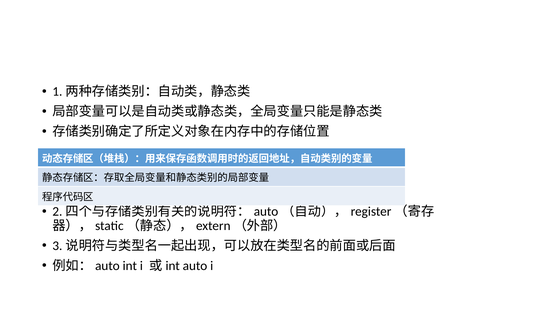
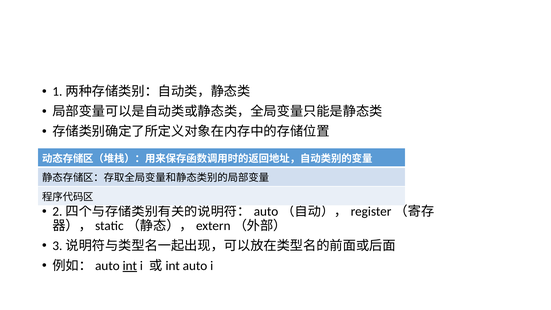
int underline: none -> present (130, 266)
